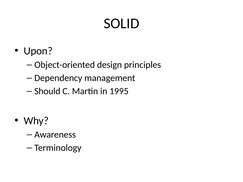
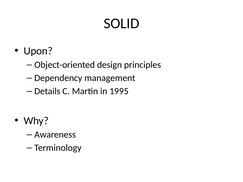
Should: Should -> Details (47, 91)
